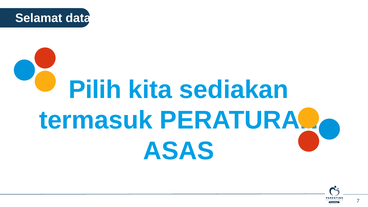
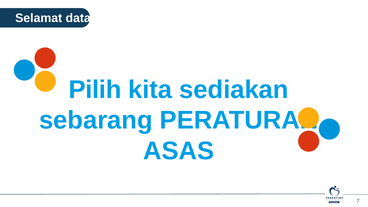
termasuk: termasuk -> sebarang (96, 120)
